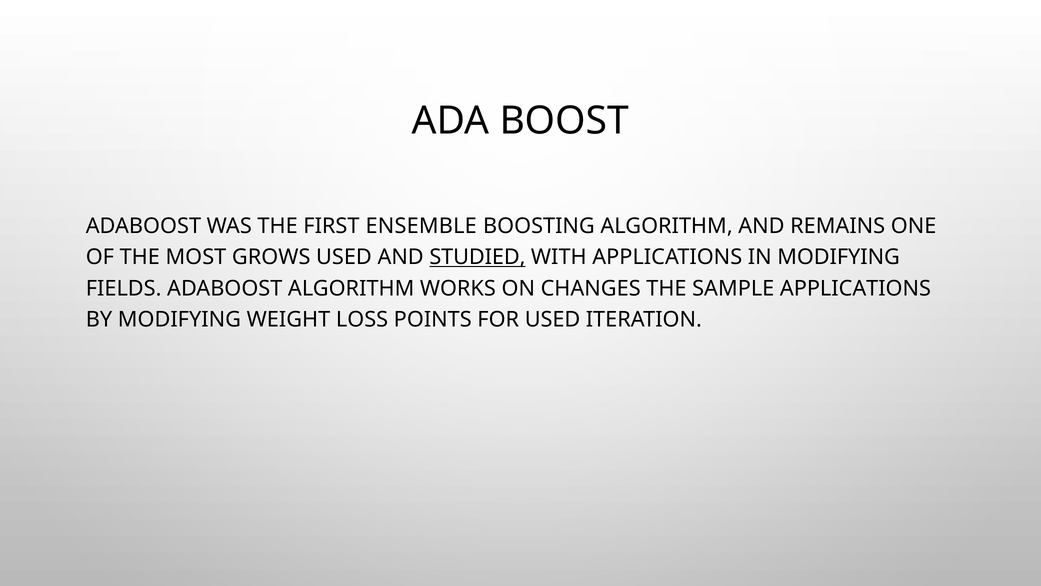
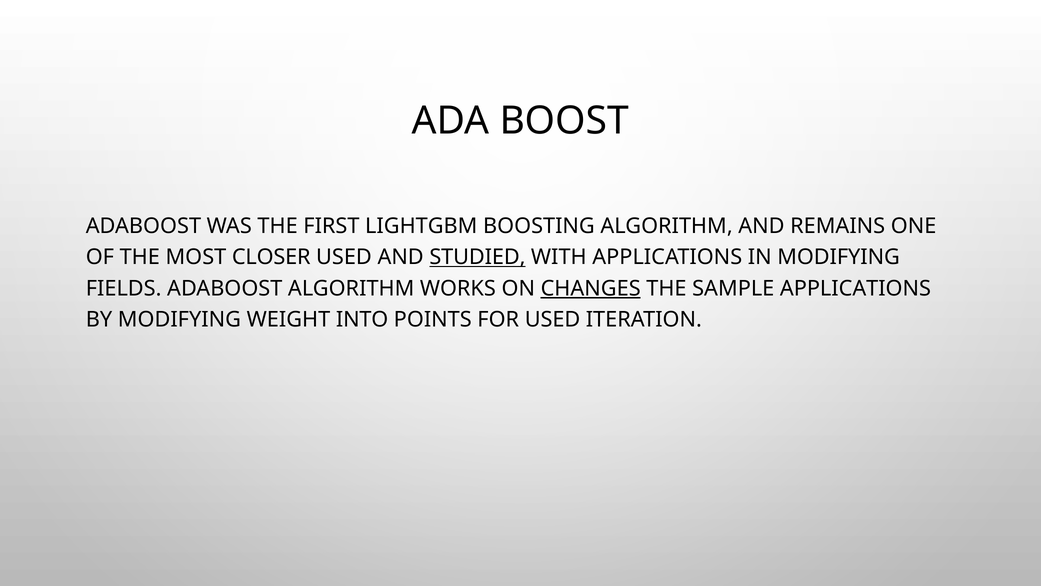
ENSEMBLE: ENSEMBLE -> LIGHTGBM (421, 226)
GROWS: GROWS -> CLOSER (271, 257)
CHANGES underline: none -> present (591, 288)
LOSS: LOSS -> INTO (362, 319)
